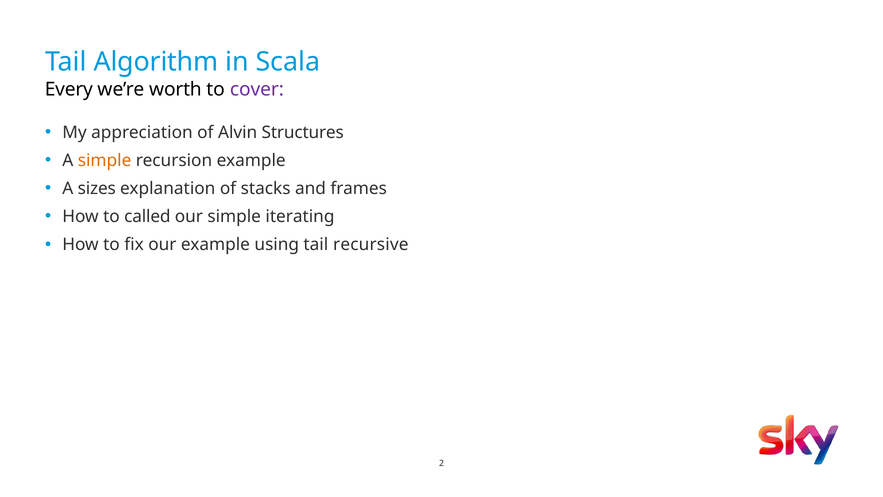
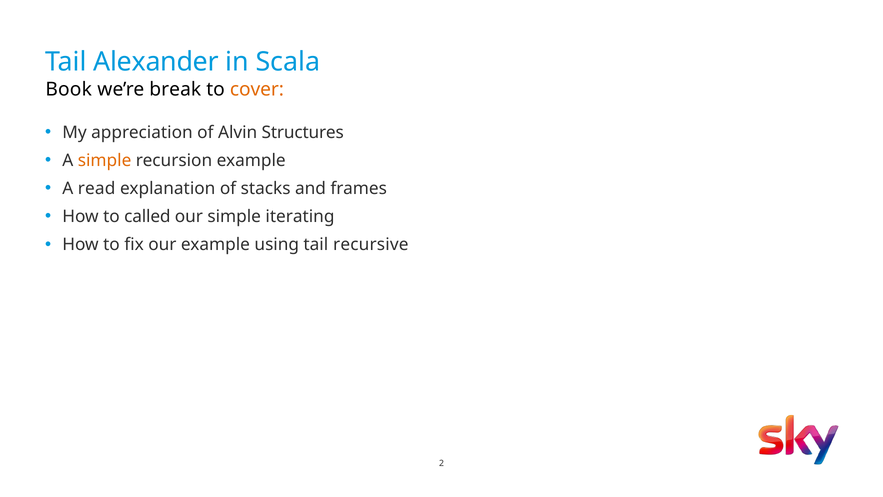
Algorithm: Algorithm -> Alexander (156, 62)
Every: Every -> Book (69, 89)
worth: worth -> break (175, 89)
cover colour: purple -> orange (257, 89)
sizes: sizes -> read (97, 188)
